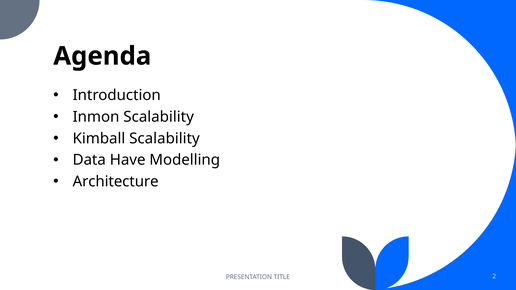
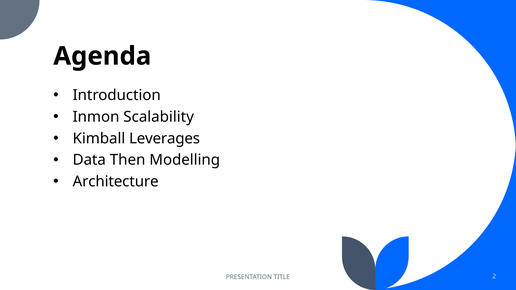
Kimball Scalability: Scalability -> Leverages (165, 139)
Have: Have -> Then (128, 160)
